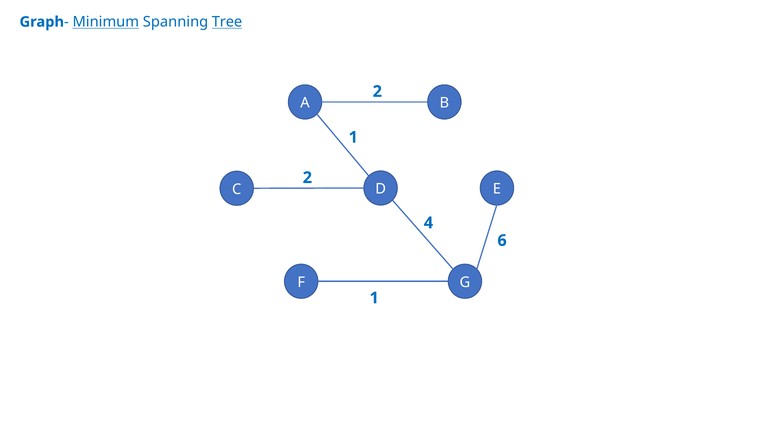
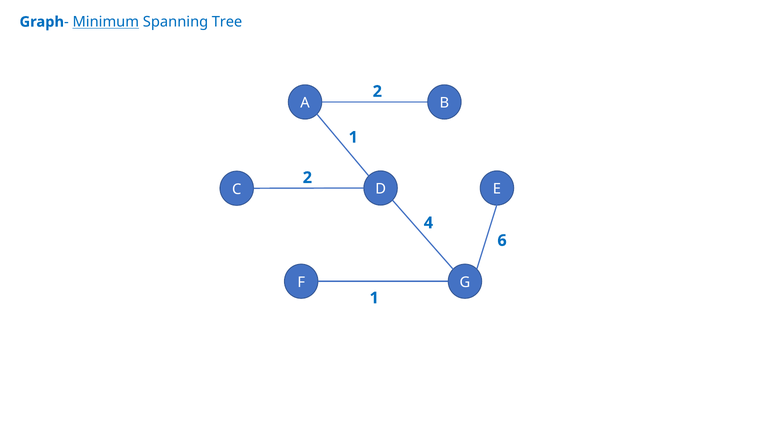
Tree underline: present -> none (227, 22)
